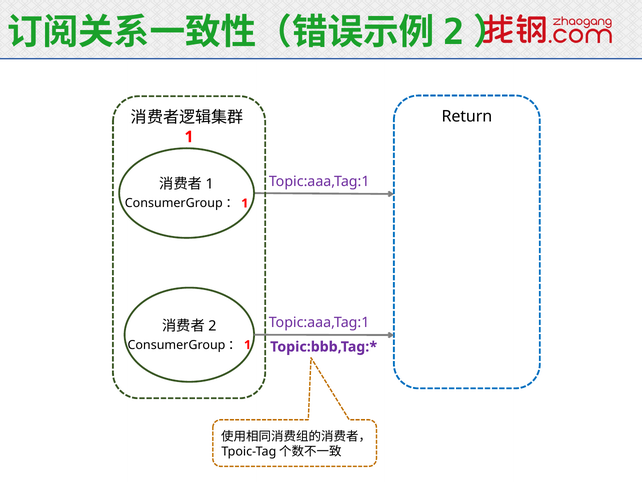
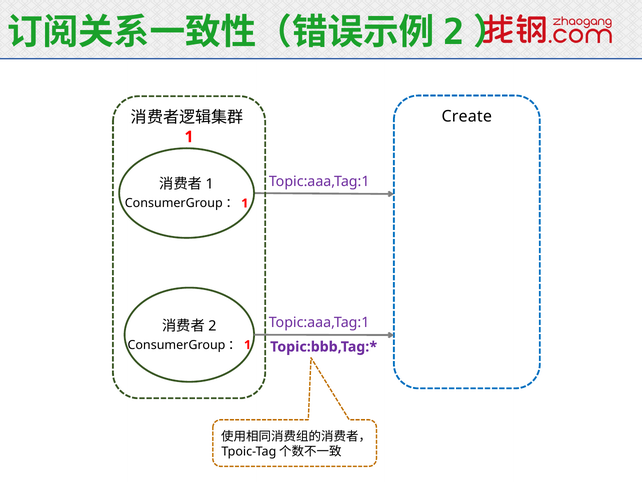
Return: Return -> Create (467, 116)
